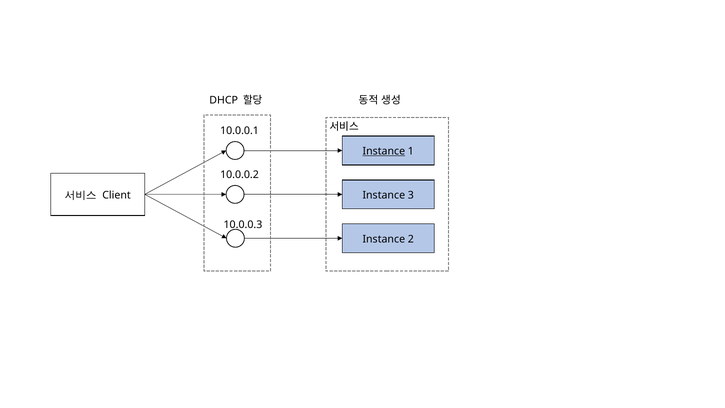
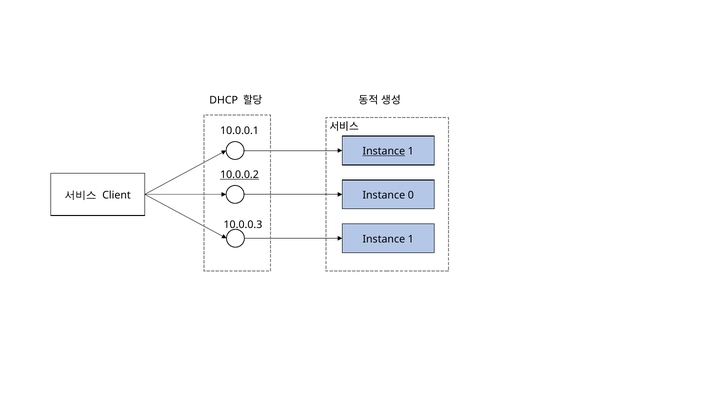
10.0.0.2 underline: none -> present (240, 174)
3: 3 -> 0 (411, 195)
2: 2 -> 1 (411, 239)
